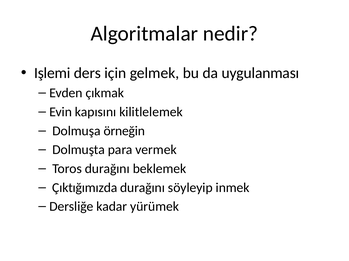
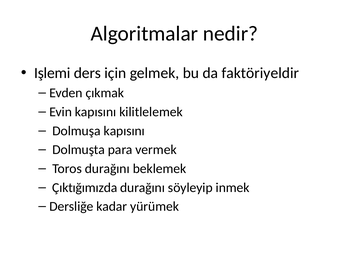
uygulanması: uygulanması -> faktöriyeldir (260, 73)
Dolmuşa örneğin: örneğin -> kapısını (124, 131)
